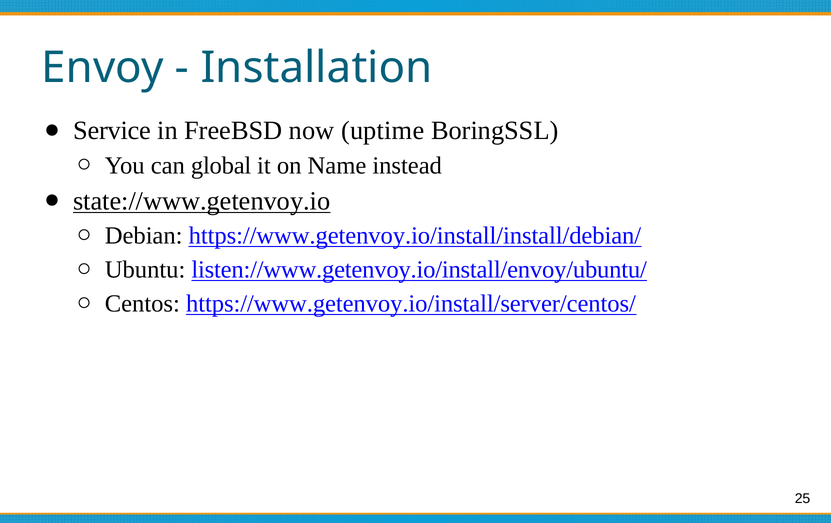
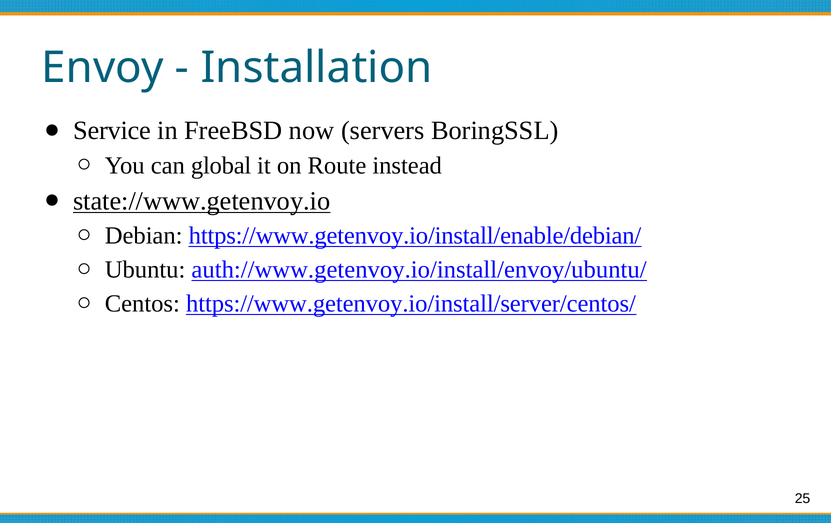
uptime: uptime -> servers (383, 131)
Name: Name -> Route (337, 166)
https://www.getenvoy.io/install/install/debian/: https://www.getenvoy.io/install/install/debian/ -> https://www.getenvoy.io/install/enable/debian/ (415, 236)
listen://www.getenvoy.io/install/envoy/ubuntu/: listen://www.getenvoy.io/install/envoy/ubuntu/ -> auth://www.getenvoy.io/install/envoy/ubuntu/ (419, 270)
